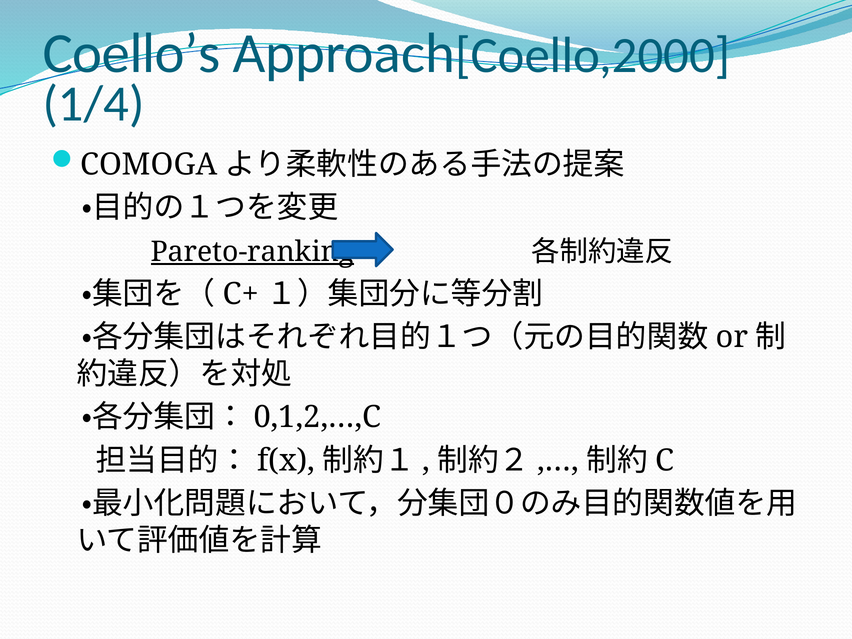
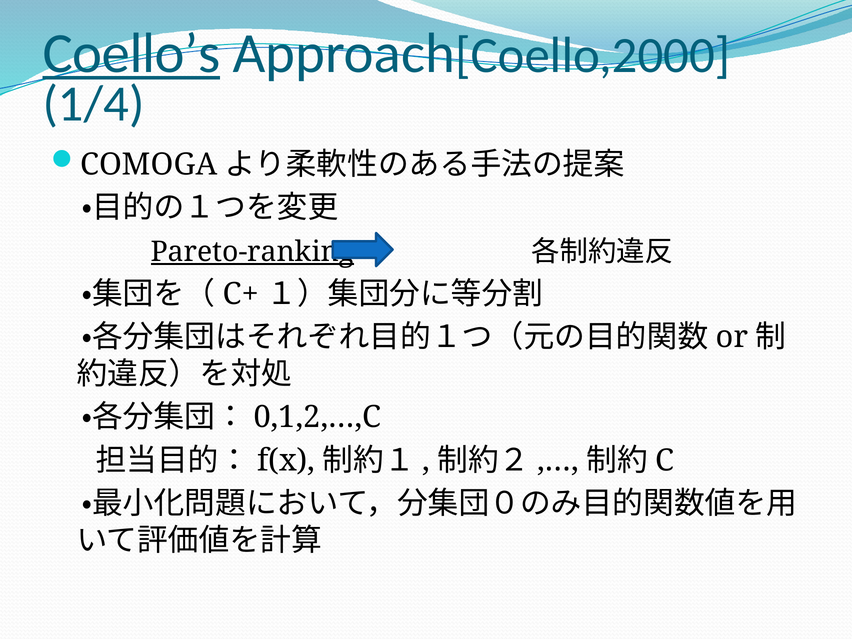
Coello’s underline: none -> present (131, 53)
